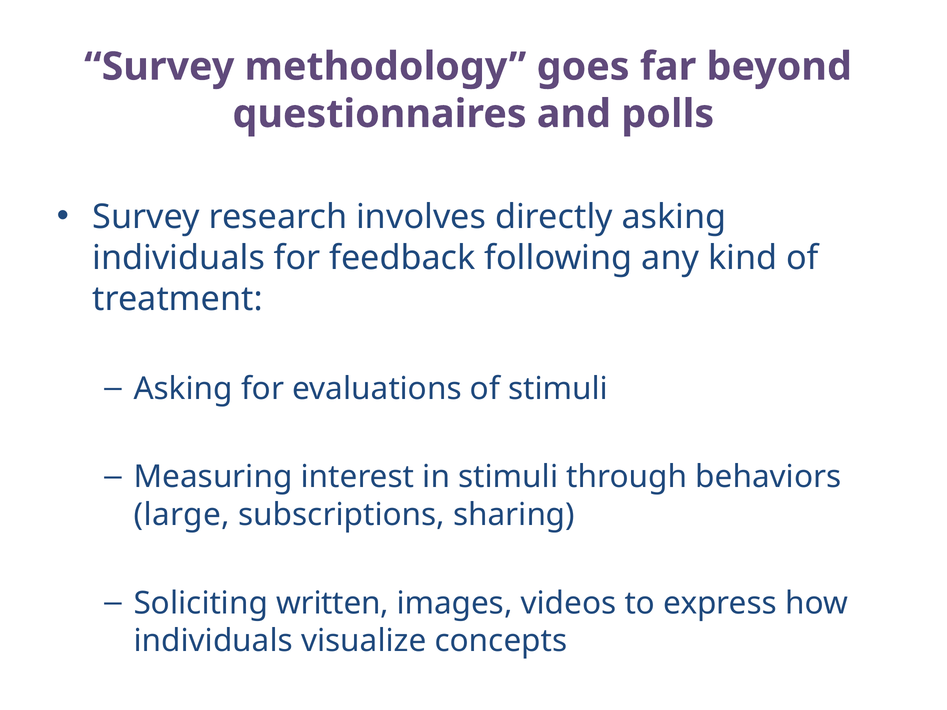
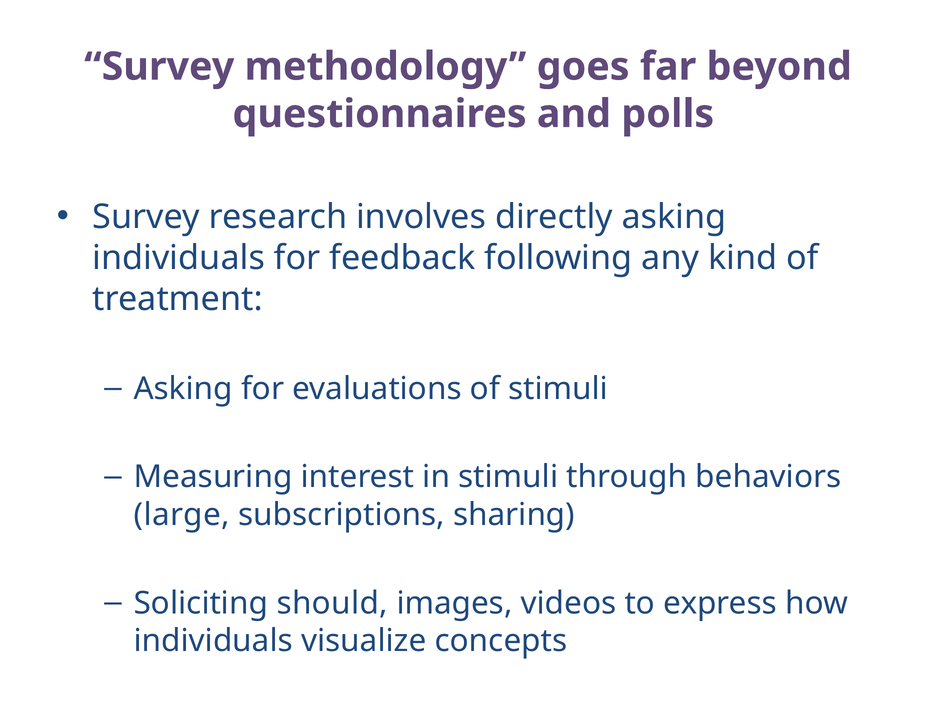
written: written -> should (332, 603)
